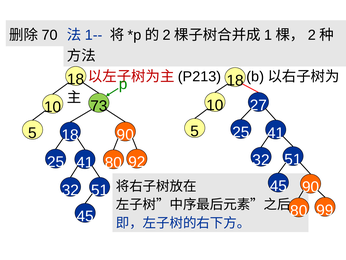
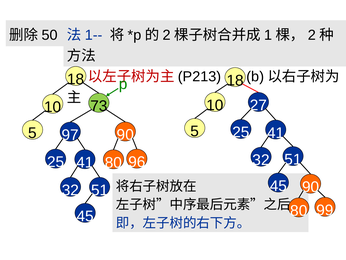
70: 70 -> 50 (50, 35)
5 18: 18 -> 97 (70, 135)
92: 92 -> 96 (137, 162)
